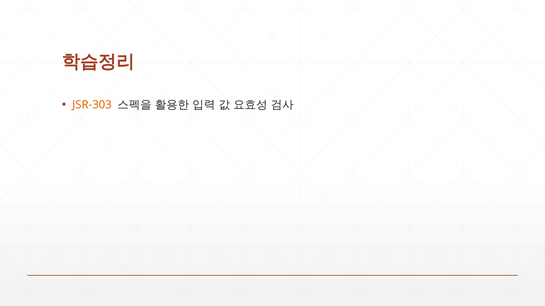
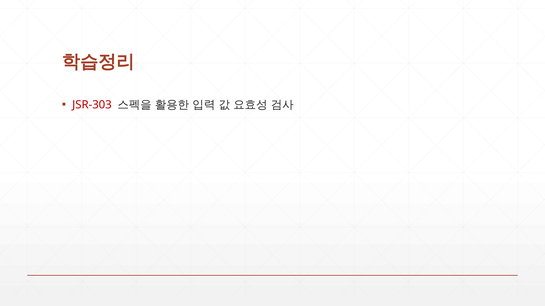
JSR-303 colour: orange -> red (92, 105)
